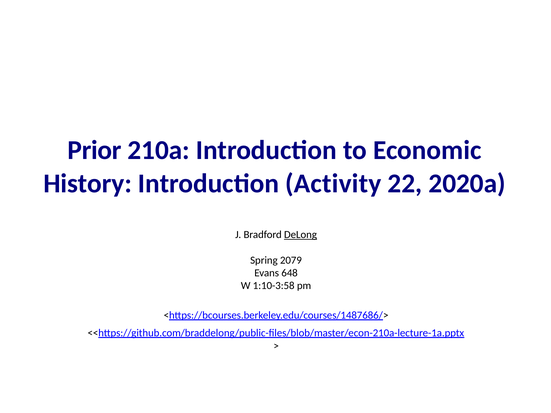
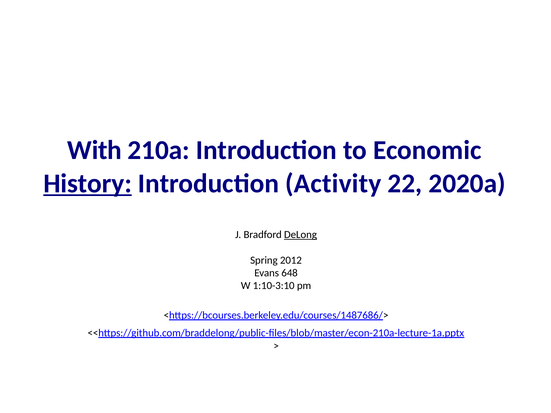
Prior: Prior -> With (95, 150)
History underline: none -> present (88, 184)
2079: 2079 -> 2012 (291, 260)
1:10-3:58: 1:10-3:58 -> 1:10-3:10 (274, 286)
